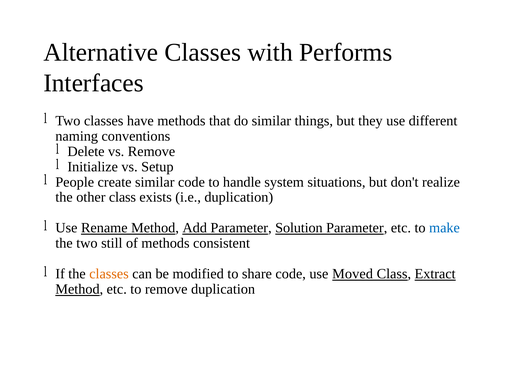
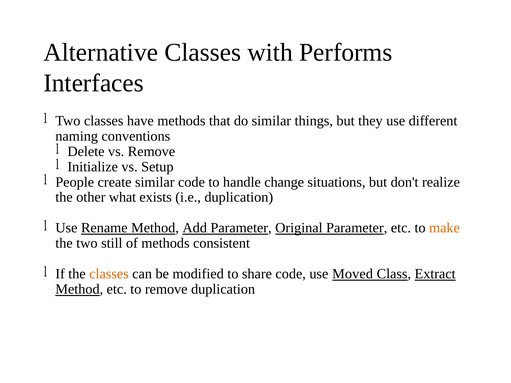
system: system -> change (284, 182)
other class: class -> what (122, 197)
Solution: Solution -> Original (299, 228)
make colour: blue -> orange (444, 228)
